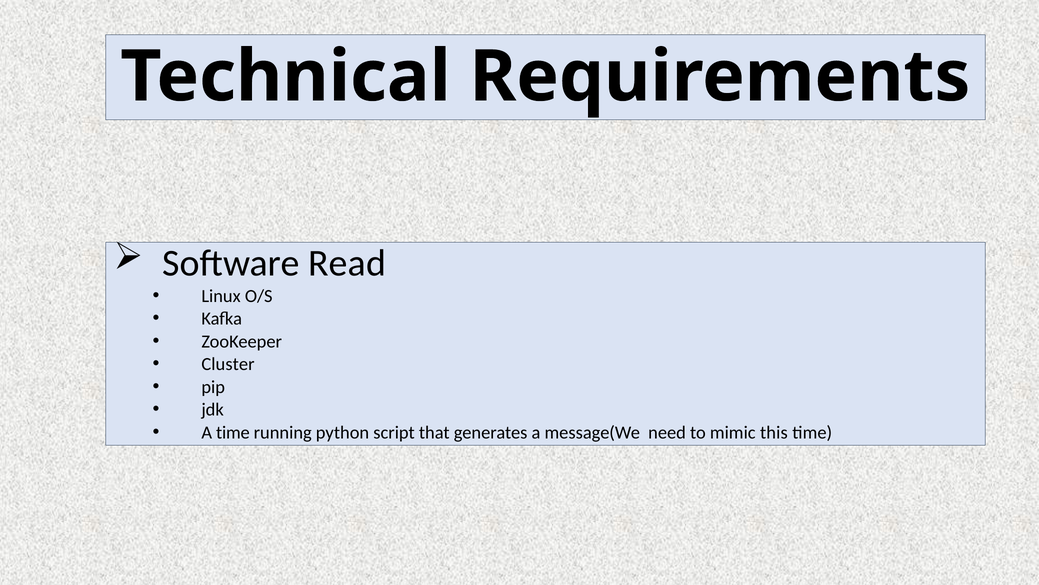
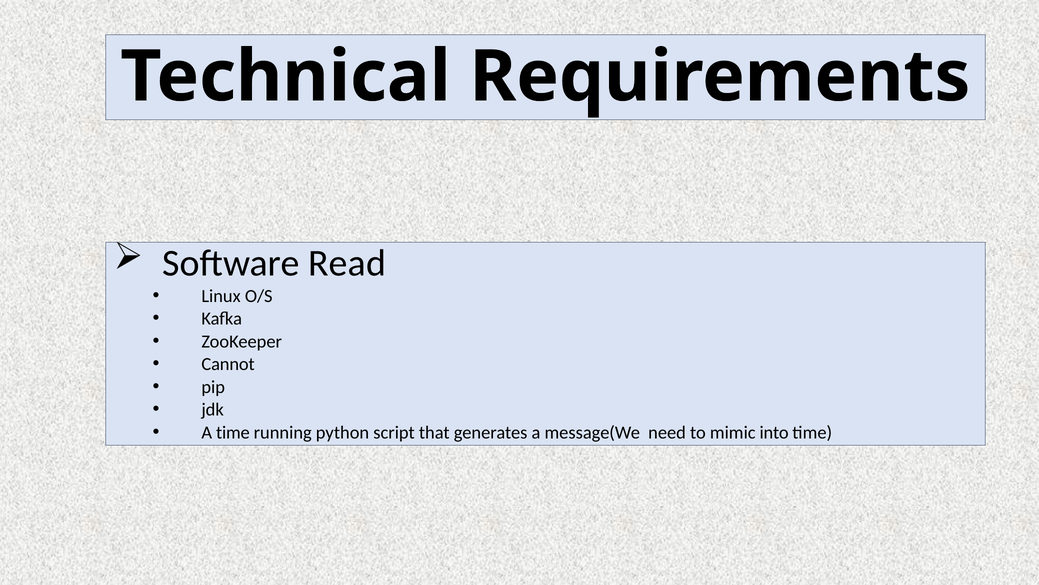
Cluster: Cluster -> Cannot (228, 364)
this: this -> into (774, 432)
